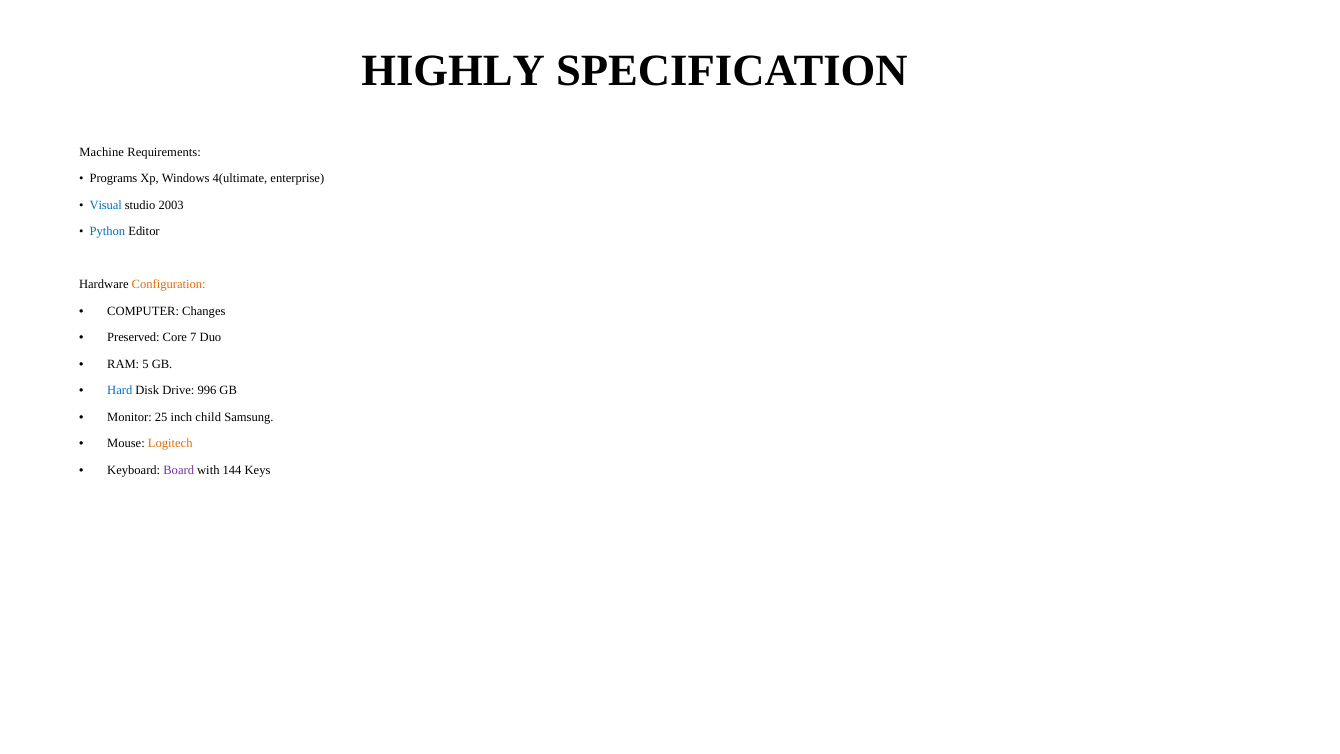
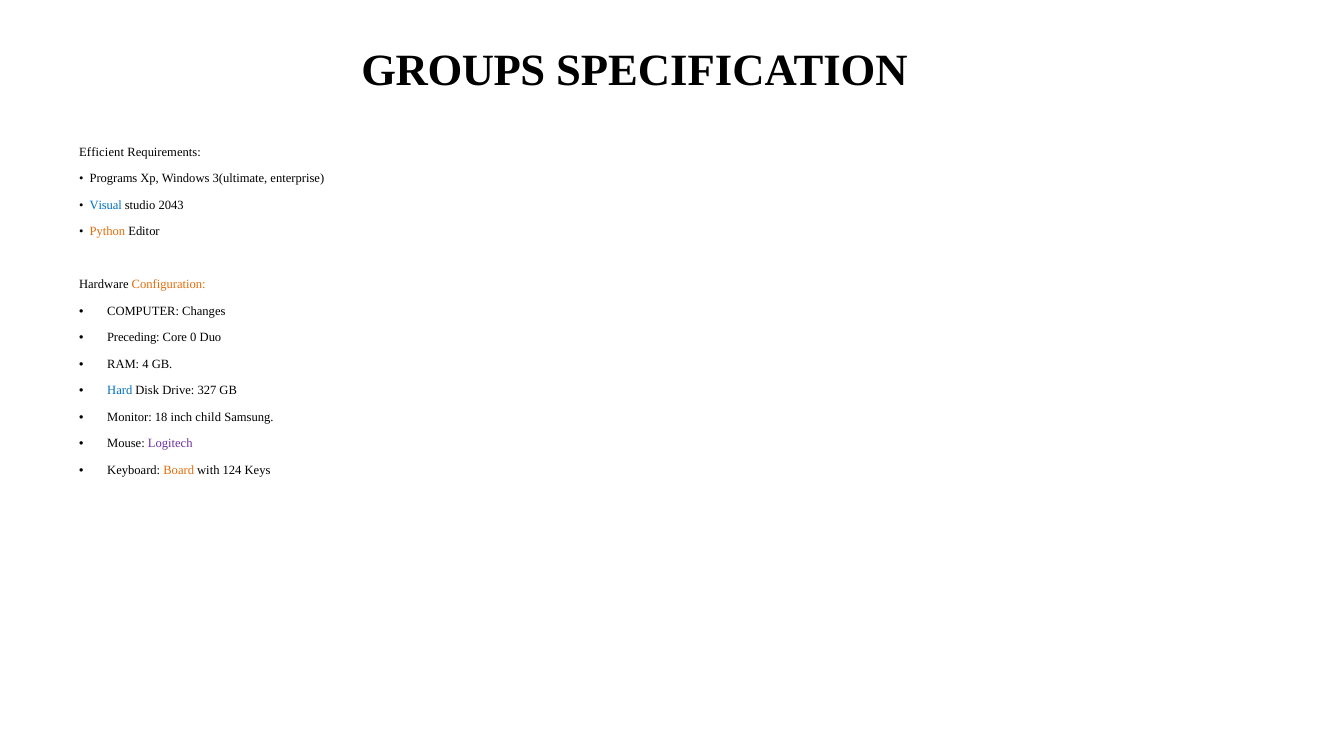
HIGHLY: HIGHLY -> GROUPS (453, 71)
Machine: Machine -> Efficient (102, 152)
4(ultimate: 4(ultimate -> 3(ultimate (240, 179)
2003: 2003 -> 2043 (171, 205)
Python colour: blue -> orange (107, 232)
Preserved: Preserved -> Preceding (133, 338)
7: 7 -> 0 (193, 338)
5: 5 -> 4 (146, 364)
996: 996 -> 327 (207, 391)
25: 25 -> 18 (161, 417)
Logitech colour: orange -> purple (170, 444)
Board colour: purple -> orange (179, 470)
144: 144 -> 124 (232, 470)
